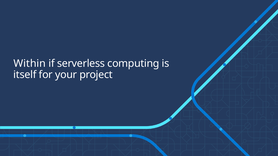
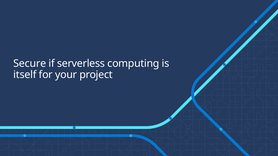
Within: Within -> Secure (30, 64)
